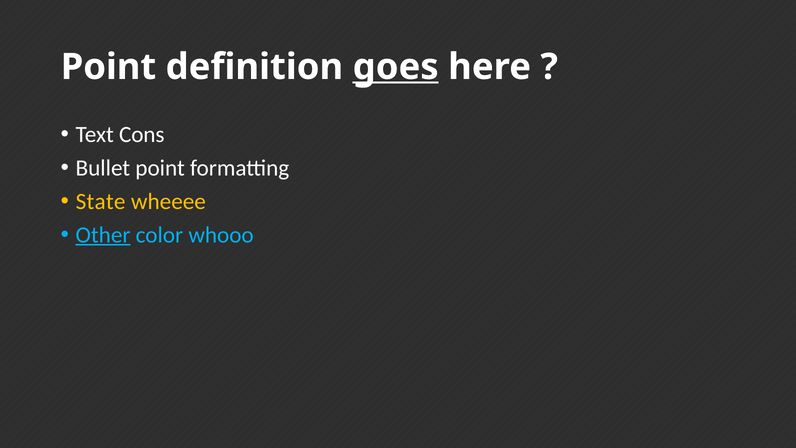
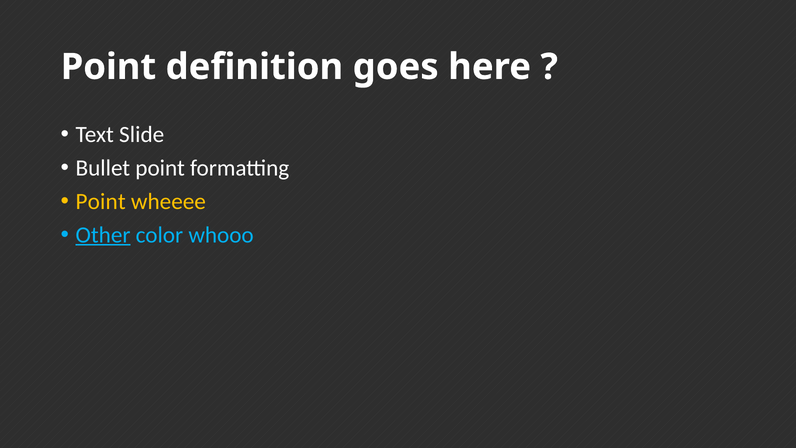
goes underline: present -> none (396, 67)
Cons: Cons -> Slide (142, 135)
State: State -> Point (101, 201)
